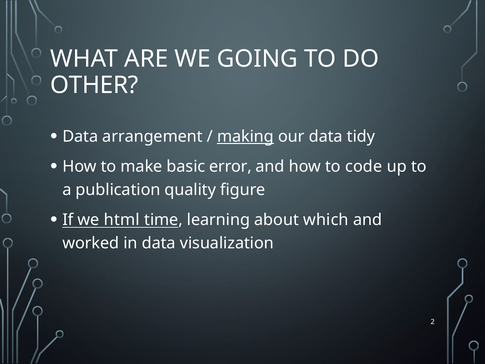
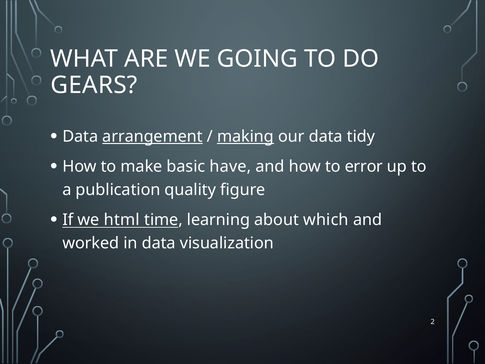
OTHER: OTHER -> GEARS (94, 85)
arrangement underline: none -> present (152, 136)
error: error -> have (230, 166)
code: code -> error (364, 166)
